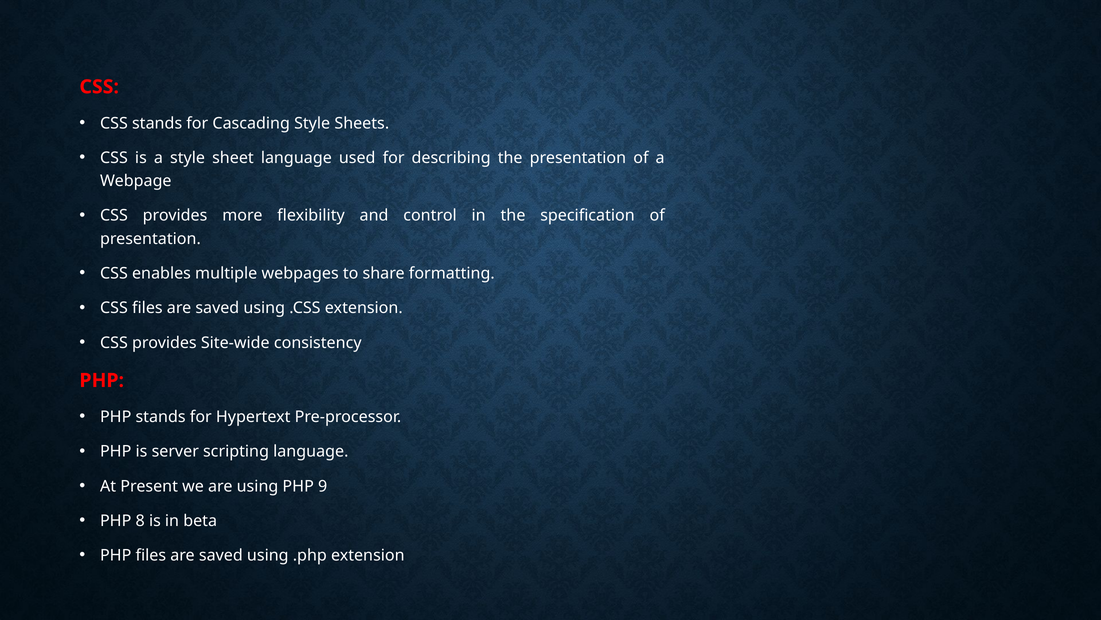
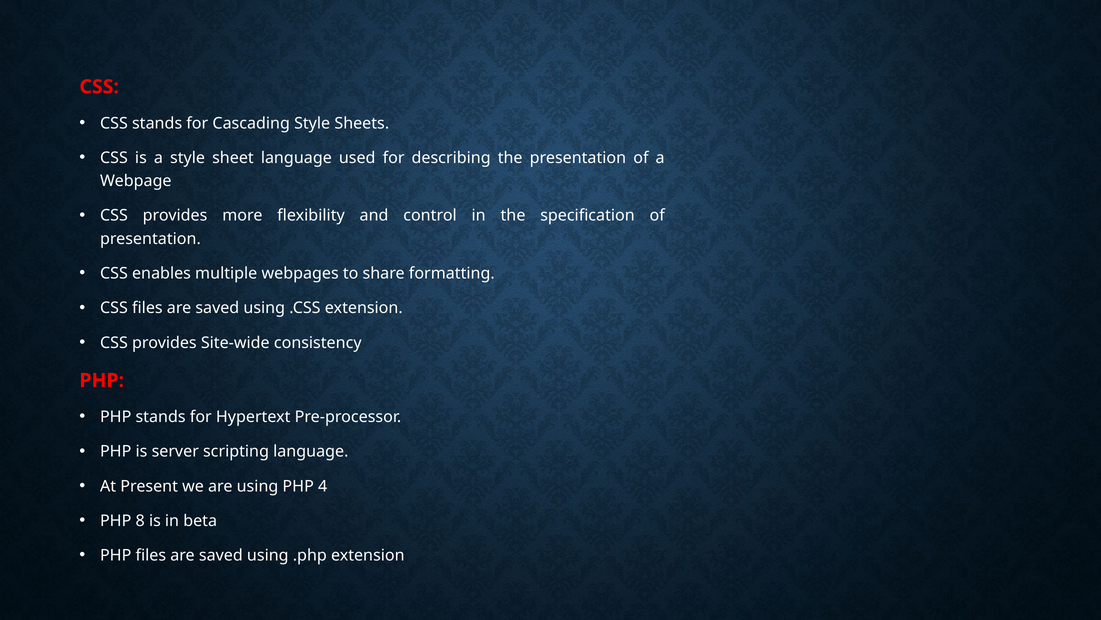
9: 9 -> 4 (323, 486)
